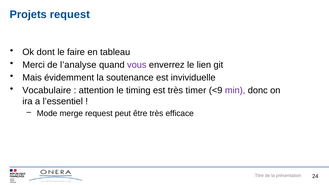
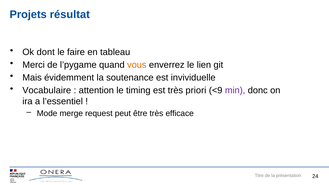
Projets request: request -> résultat (70, 15)
l’analyse: l’analyse -> l’pygame (78, 65)
vous colour: purple -> orange (137, 65)
timer: timer -> priori (196, 90)
